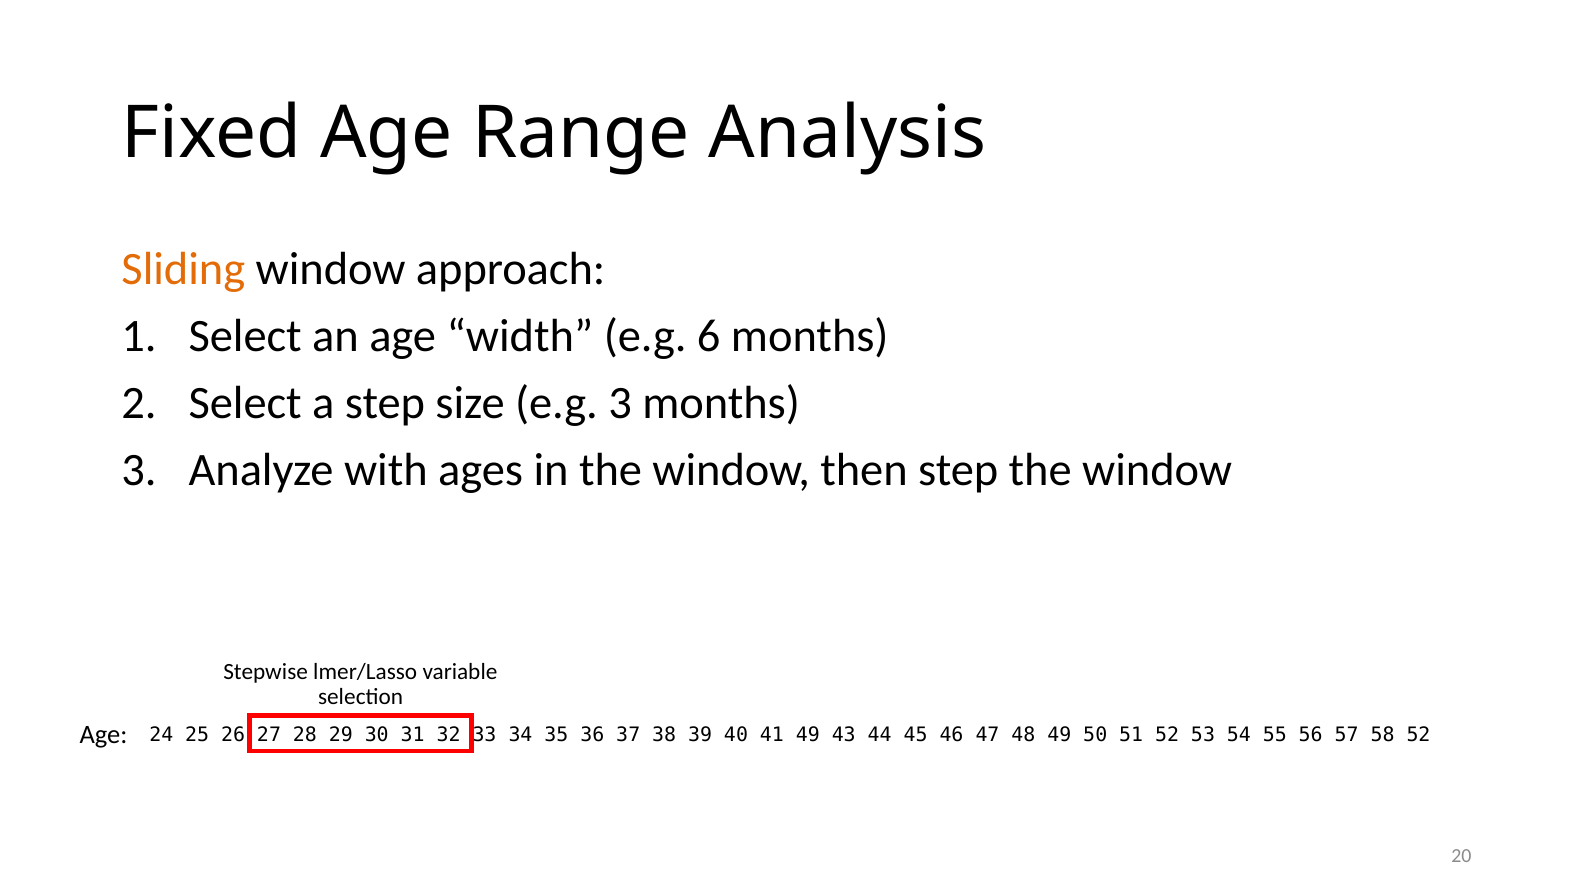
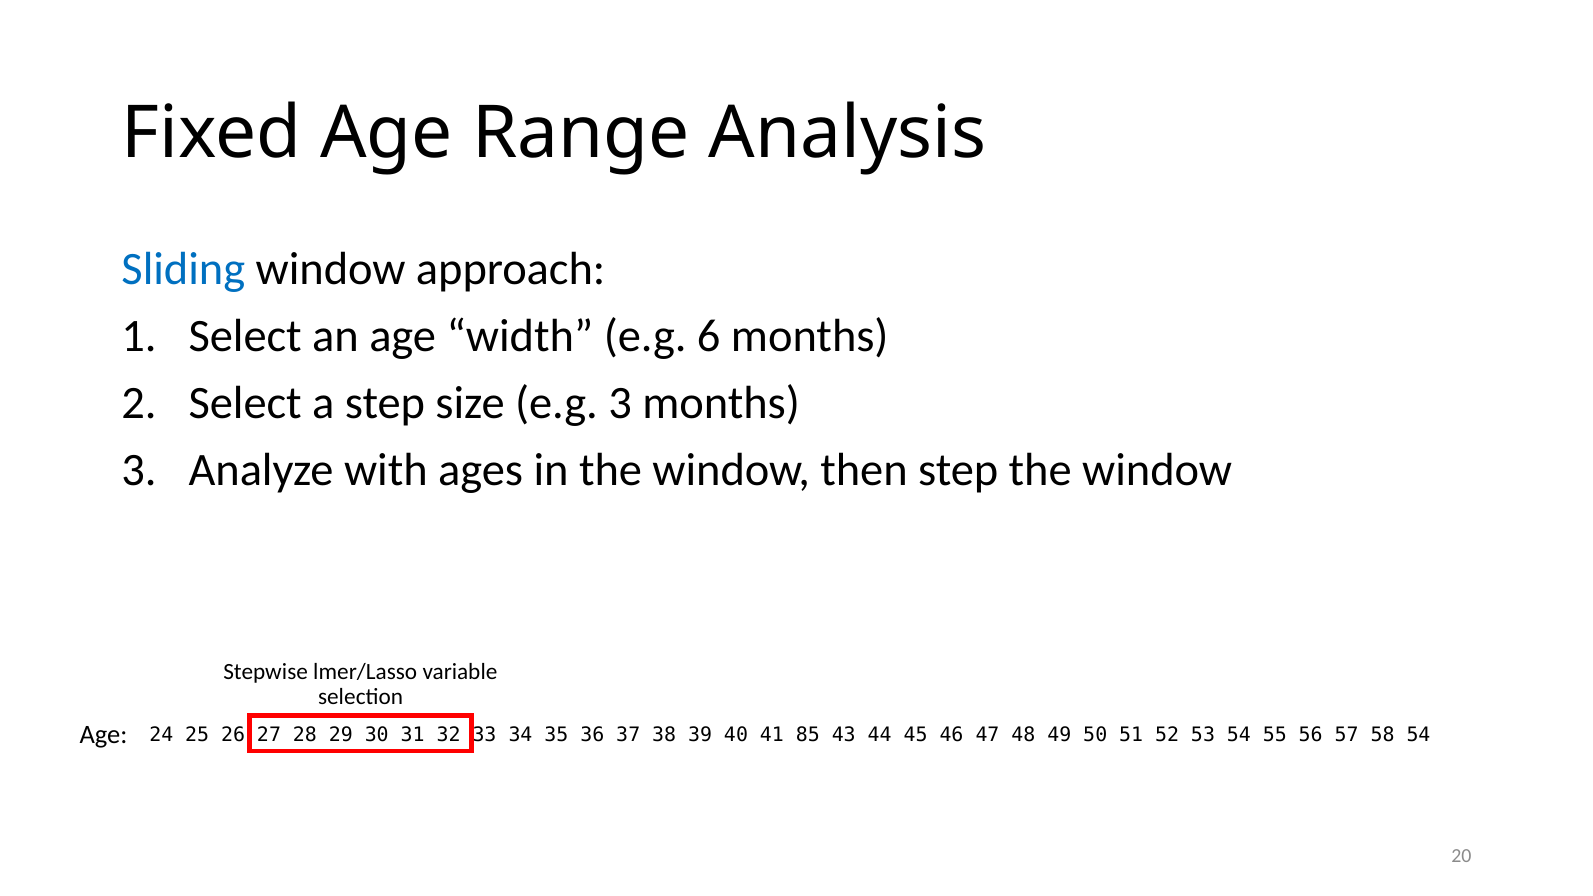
Sliding colour: orange -> blue (183, 269)
41 49: 49 -> 85 (808, 735)
58 52: 52 -> 54 (1418, 735)
